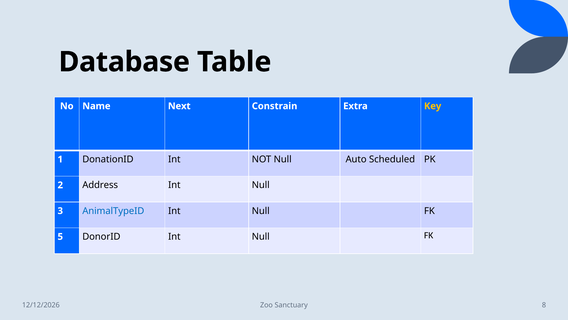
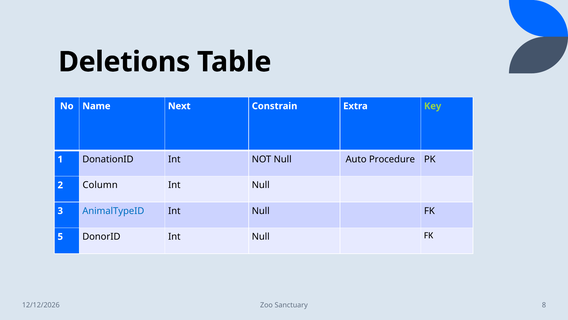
Database: Database -> Deletions (124, 62)
Key colour: yellow -> light green (433, 106)
Scheduled: Scheduled -> Procedure (392, 159)
Address: Address -> Column (100, 185)
